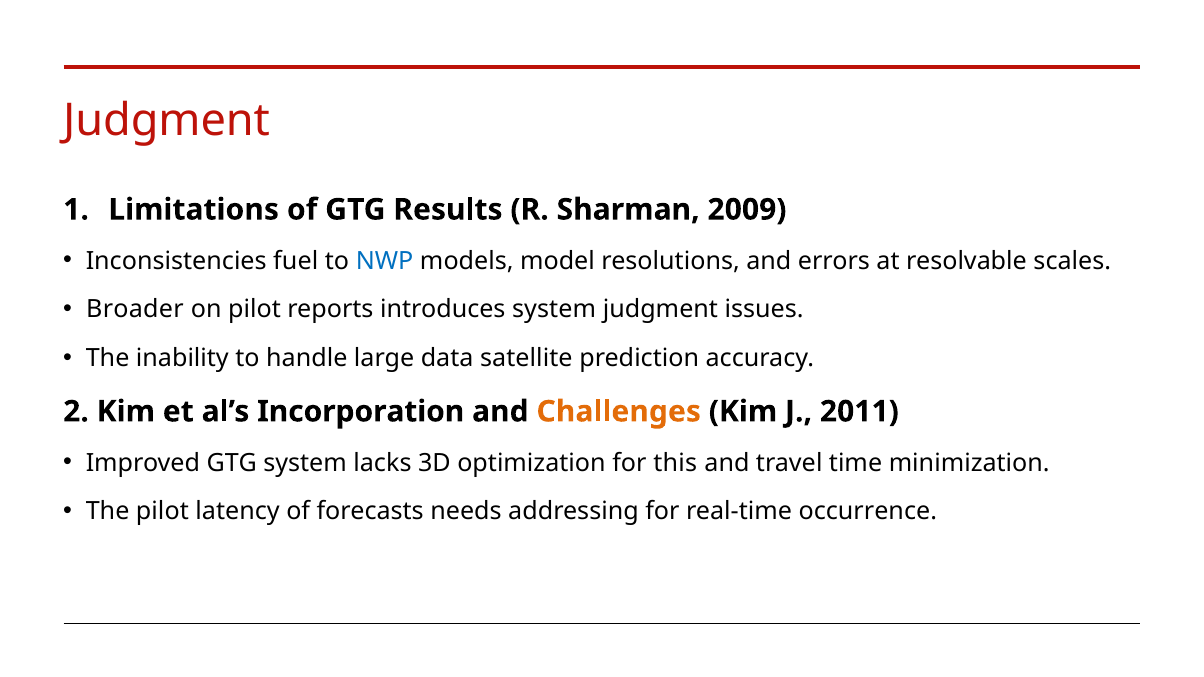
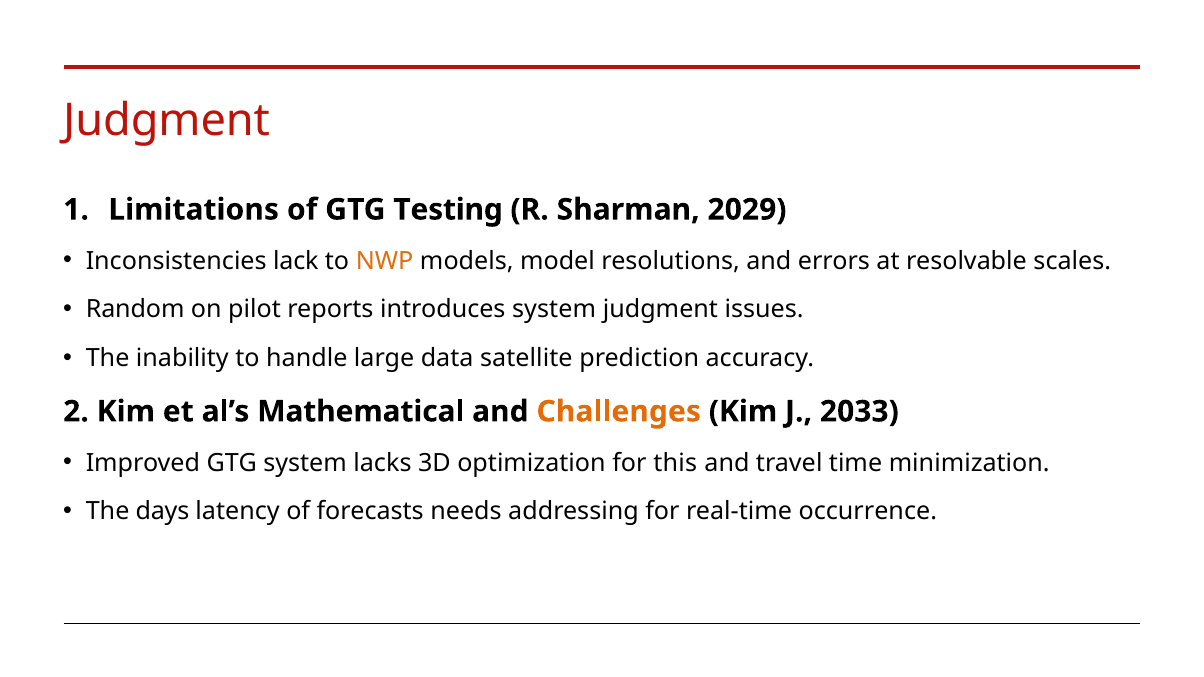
Results: Results -> Testing (448, 210)
2009: 2009 -> 2029 (747, 210)
fuel: fuel -> lack (296, 261)
NWP colour: blue -> orange (385, 261)
Broader: Broader -> Random (135, 310)
Incorporation: Incorporation -> Mathematical (361, 412)
2011: 2011 -> 2033 (859, 412)
The pilot: pilot -> days (163, 512)
